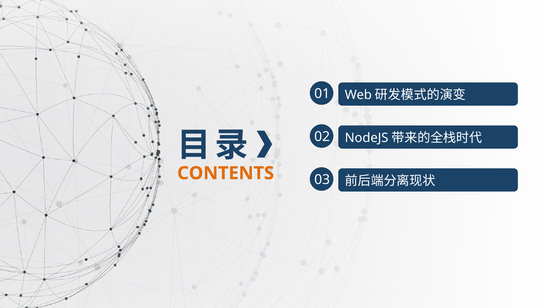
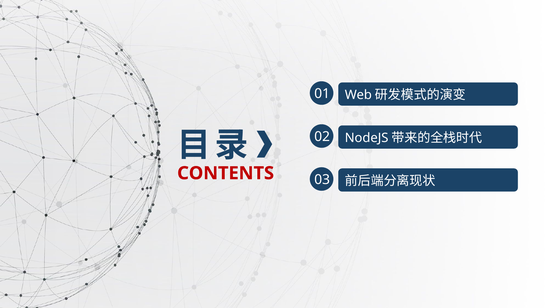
CONTENTS colour: orange -> red (226, 173)
